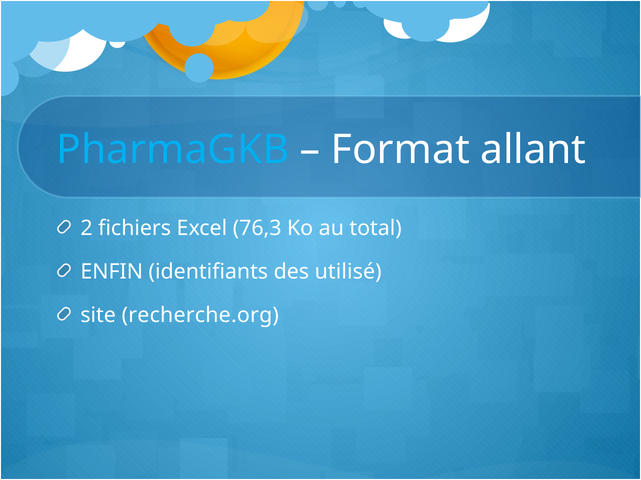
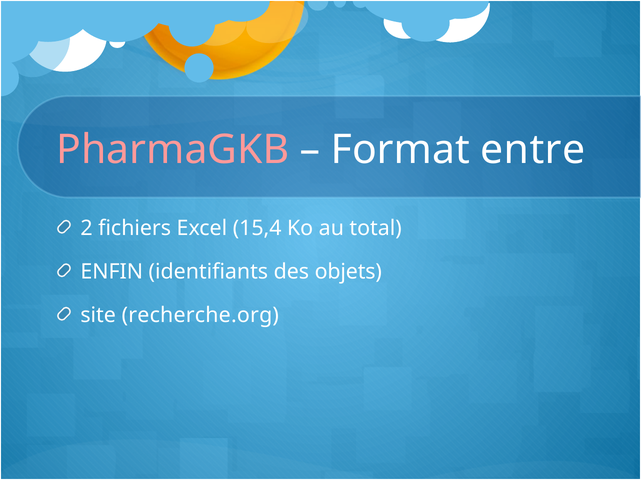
PharmaGKB colour: light blue -> pink (173, 150)
allant: allant -> entre (533, 150)
76,3: 76,3 -> 15,4 (257, 229)
utilisé: utilisé -> objets (348, 272)
